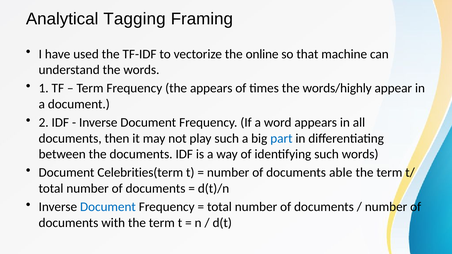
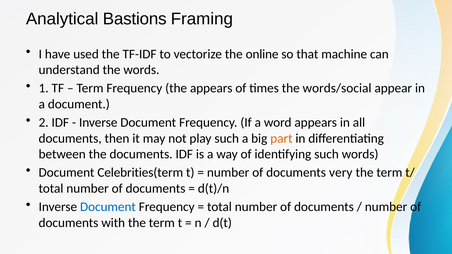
Tagging: Tagging -> Bastions (135, 19)
words/highly: words/highly -> words/social (337, 88)
part colour: blue -> orange (281, 138)
able: able -> very (341, 173)
